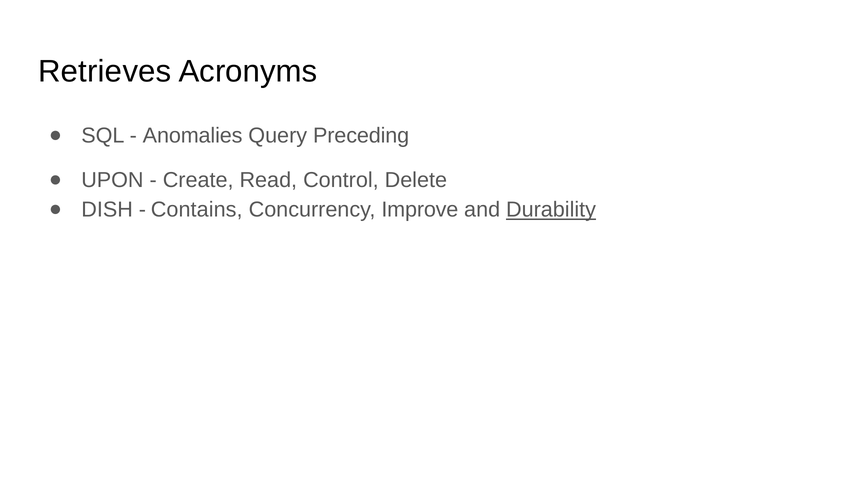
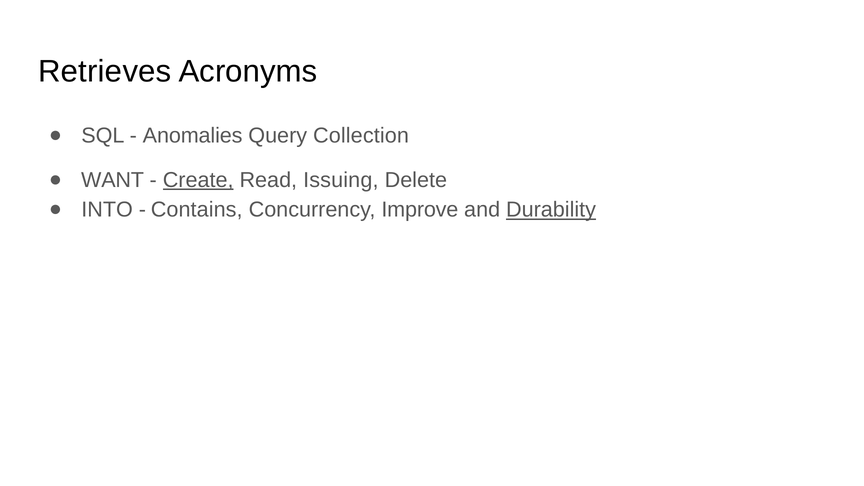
Preceding: Preceding -> Collection (361, 136)
UPON: UPON -> WANT (113, 180)
Create underline: none -> present (198, 180)
Control: Control -> Issuing (341, 180)
DISH: DISH -> INTO (107, 210)
